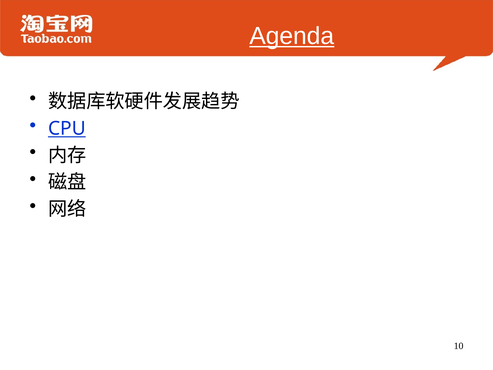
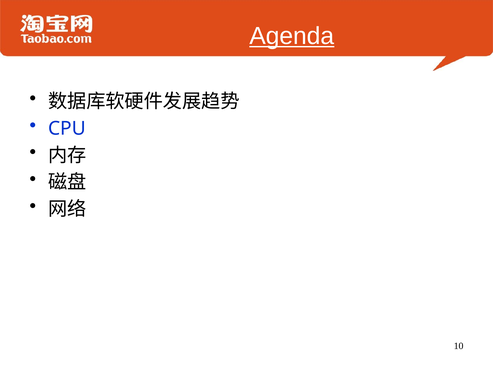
CPU underline: present -> none (67, 128)
